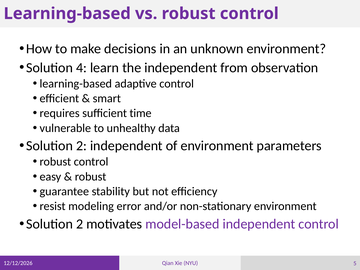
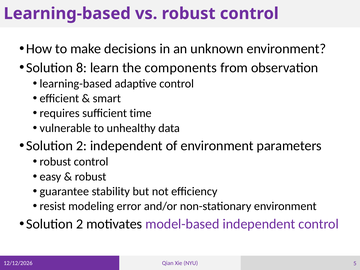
4: 4 -> 8 (81, 68)
the independent: independent -> components (181, 68)
